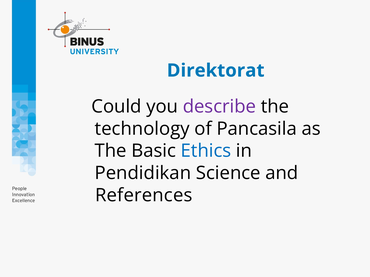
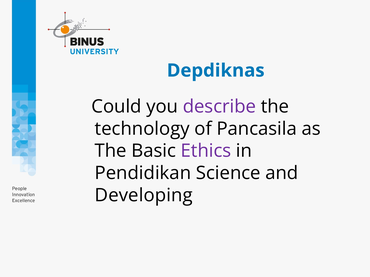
Direktorat: Direktorat -> Depdiknas (216, 71)
Ethics colour: blue -> purple (206, 151)
References: References -> Developing (144, 196)
